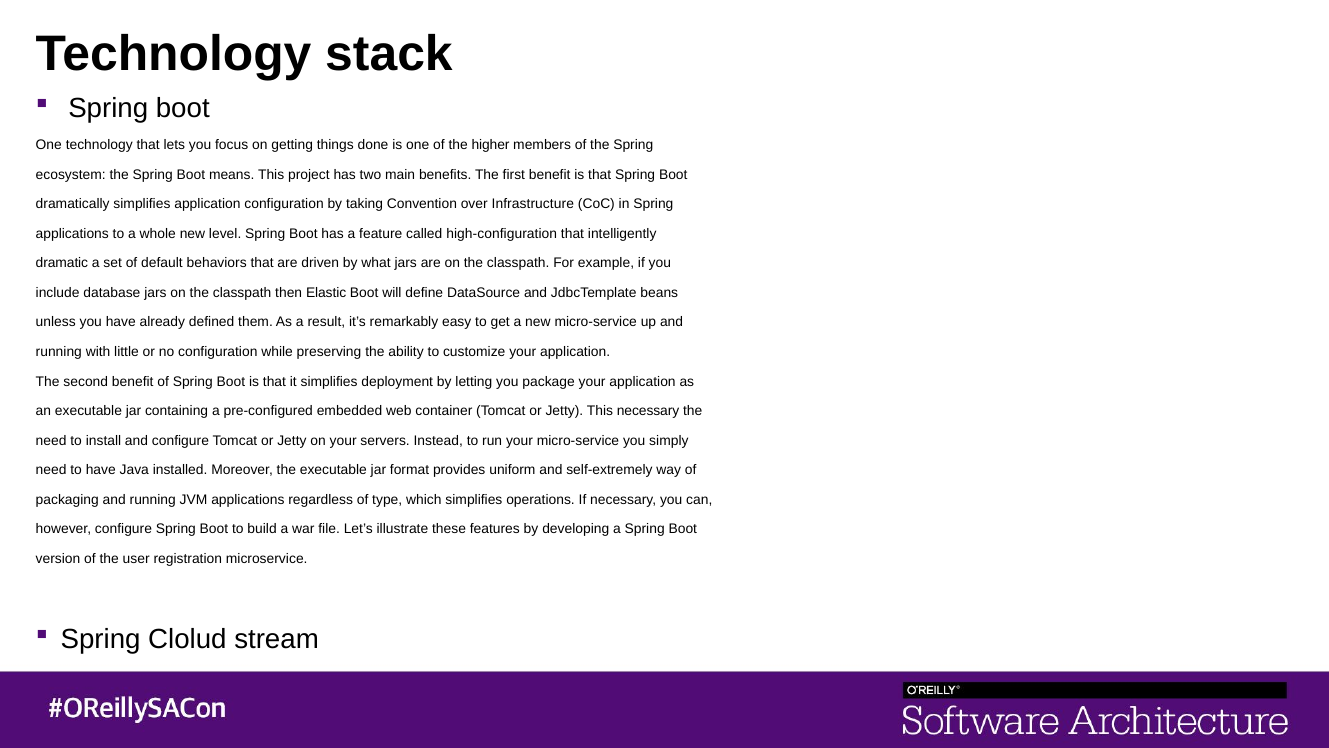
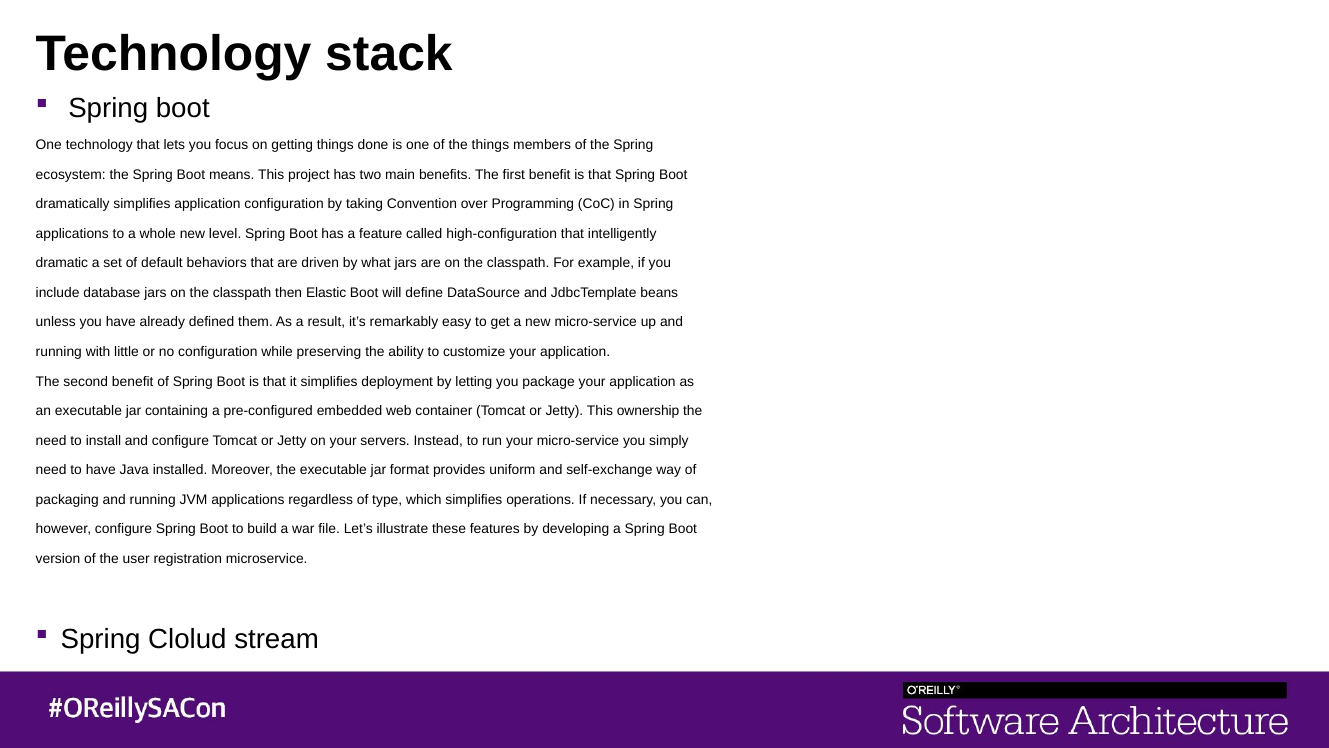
the higher: higher -> things (490, 145)
Infrastructure: Infrastructure -> Programming (533, 204)
This necessary: necessary -> ownership (648, 411)
self-extremely: self-extremely -> self-exchange (609, 470)
